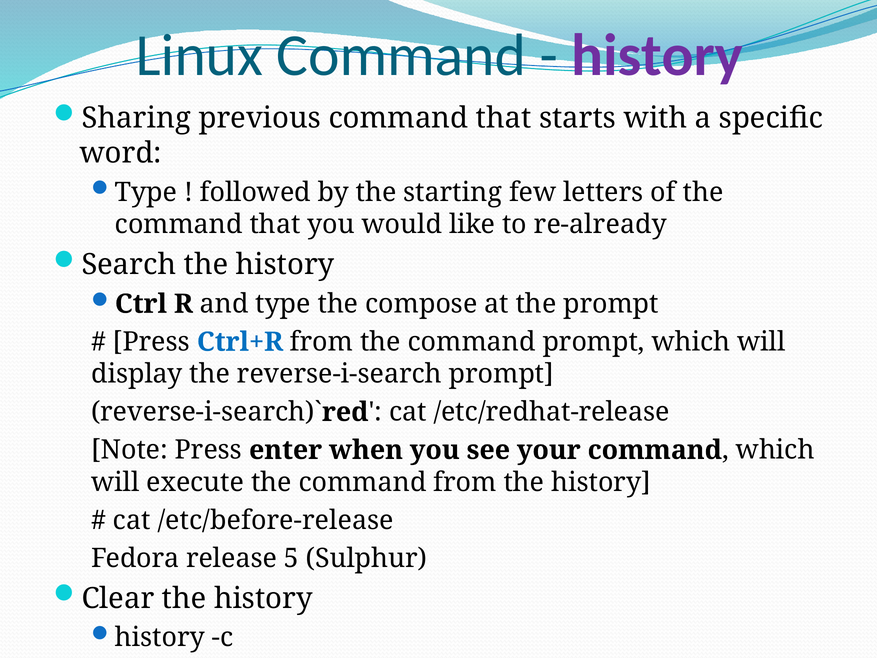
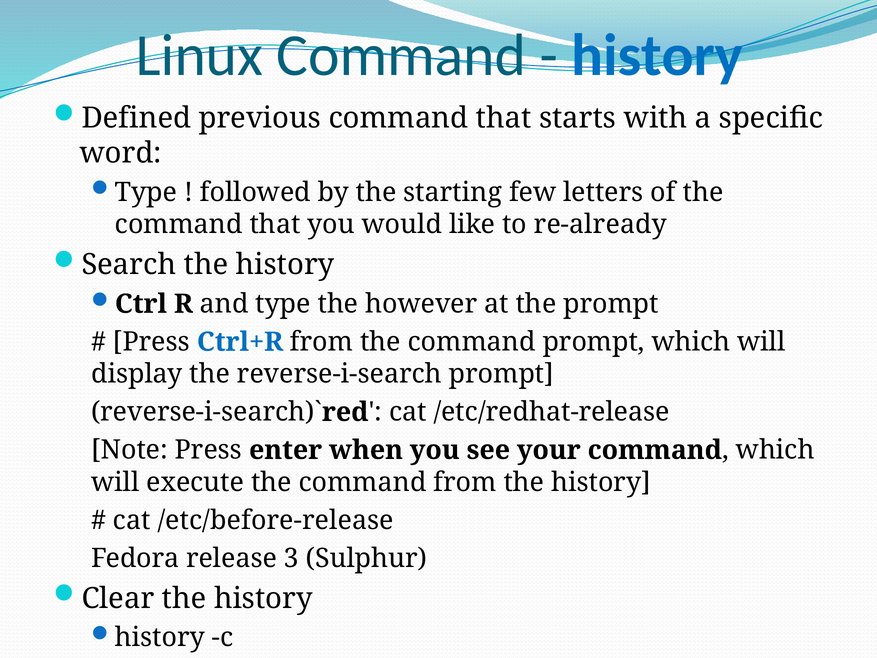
history colour: purple -> blue (657, 55)
Sharing: Sharing -> Defined (136, 118)
compose: compose -> however (421, 304)
5: 5 -> 3 (291, 558)
